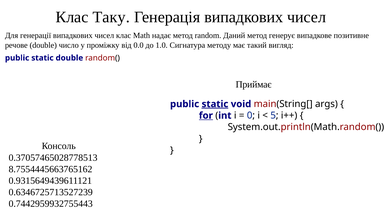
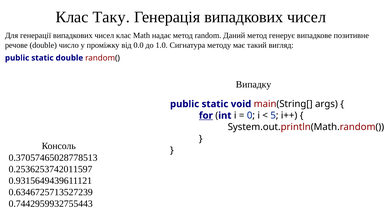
Приймає: Приймає -> Випадку (254, 84)
static underline: present -> none (215, 104)
8.7554445663765162: 8.7554445663765162 -> 0.2536253742011597 (50, 169)
